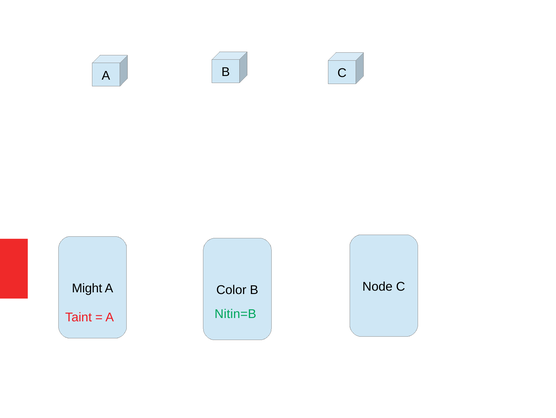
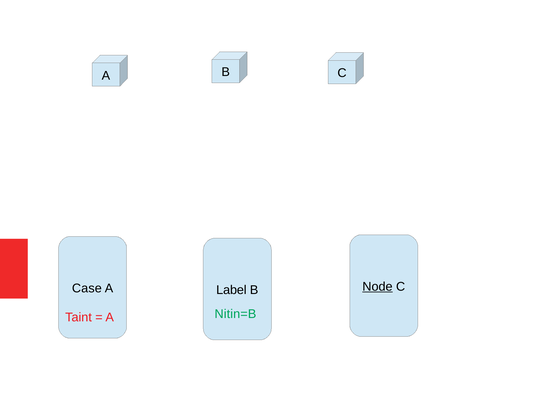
Might: Might -> Case (87, 288)
Color: Color -> Label (231, 289)
Node underline: none -> present (377, 286)
